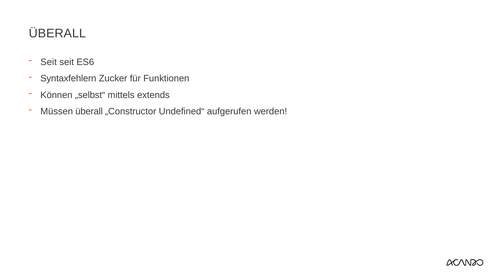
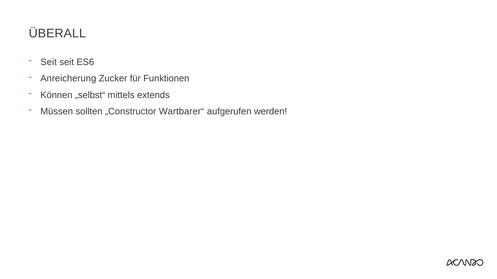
Syntaxfehlern: Syntaxfehlern -> Anreicherung (68, 79)
Müssen überall: überall -> sollten (89, 112)
Undefined“: Undefined“ -> Wartbarer“ (182, 112)
